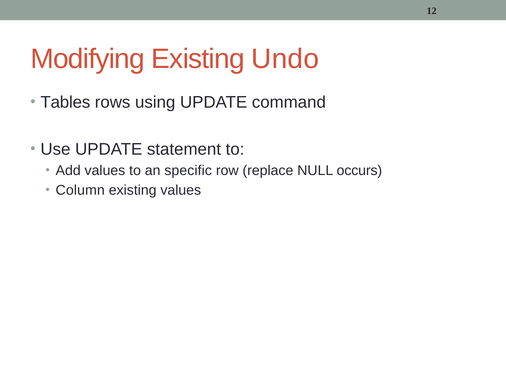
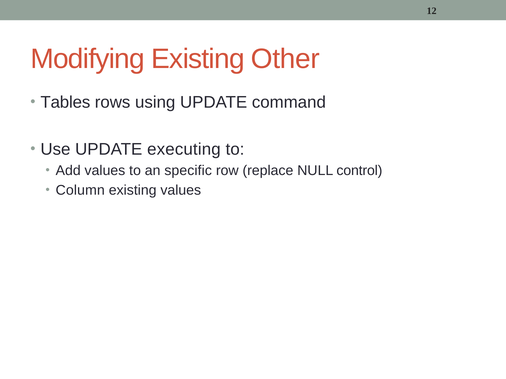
Undo: Undo -> Other (285, 59)
statement: statement -> executing (184, 150)
occurs: occurs -> control (359, 171)
